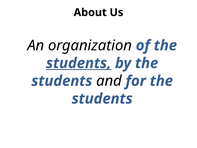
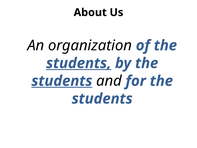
students underline: none -> present (62, 81)
